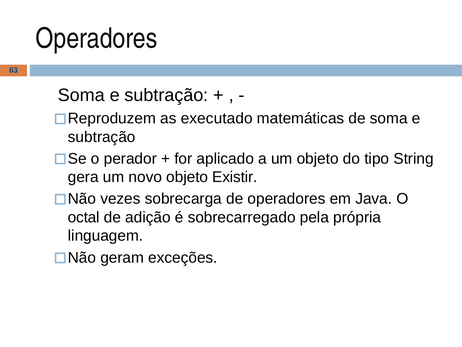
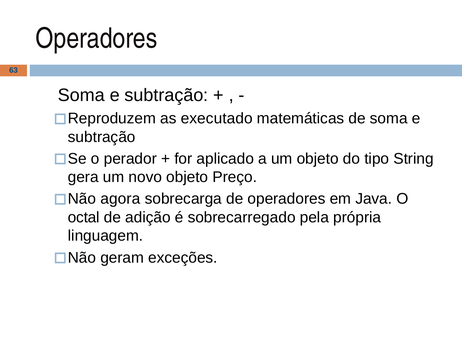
Existir: Existir -> Preço (235, 177)
vezes: vezes -> agora (120, 199)
